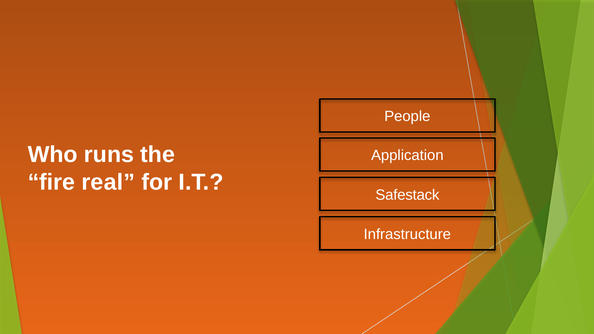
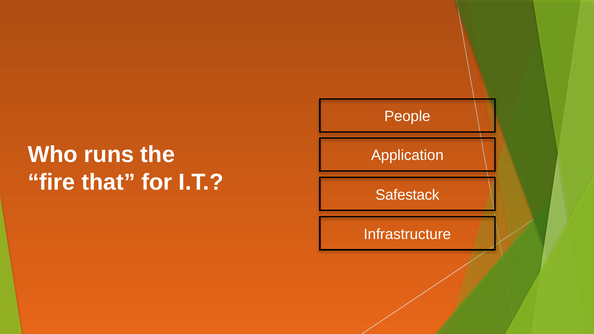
real: real -> that (108, 182)
